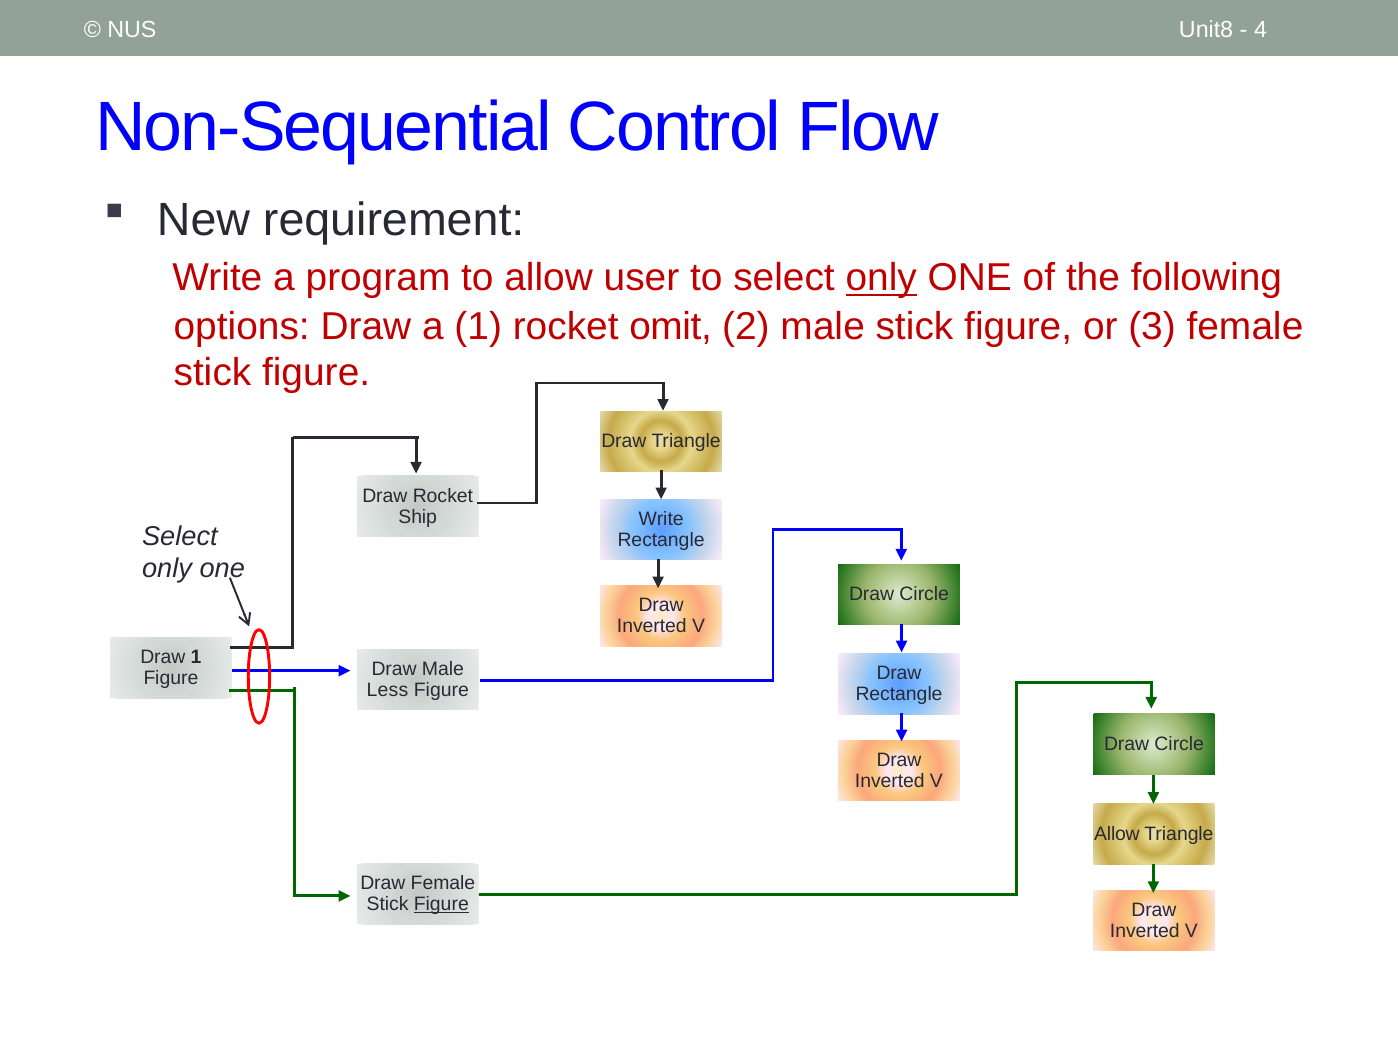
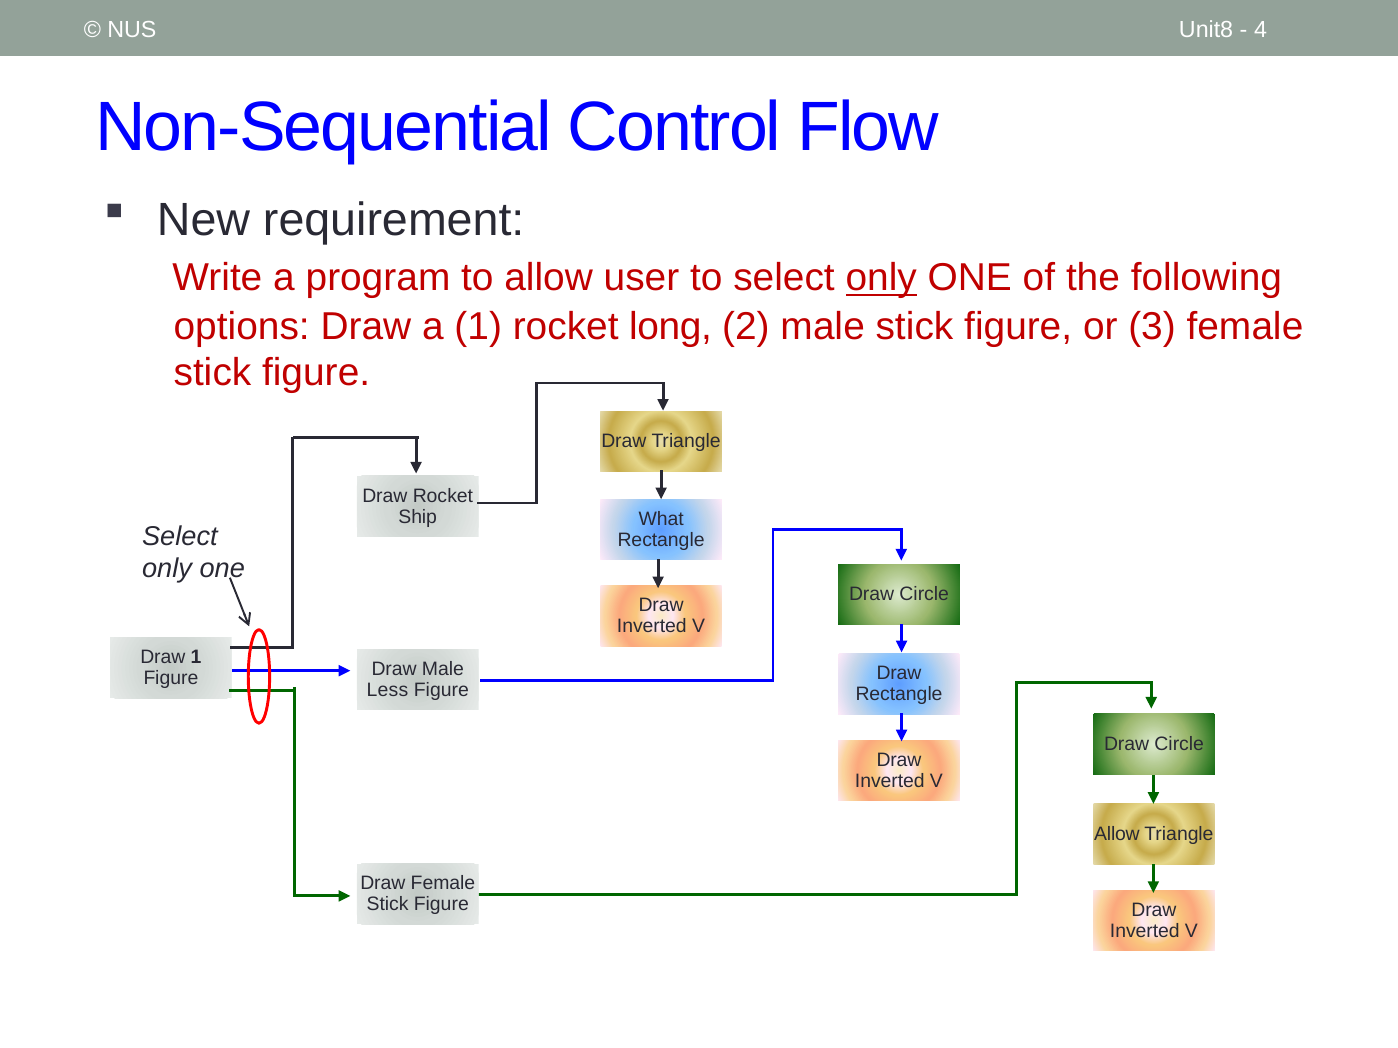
omit: omit -> long (671, 326)
Write: Write -> What (661, 519)
Figure underline: present -> none (441, 905)
